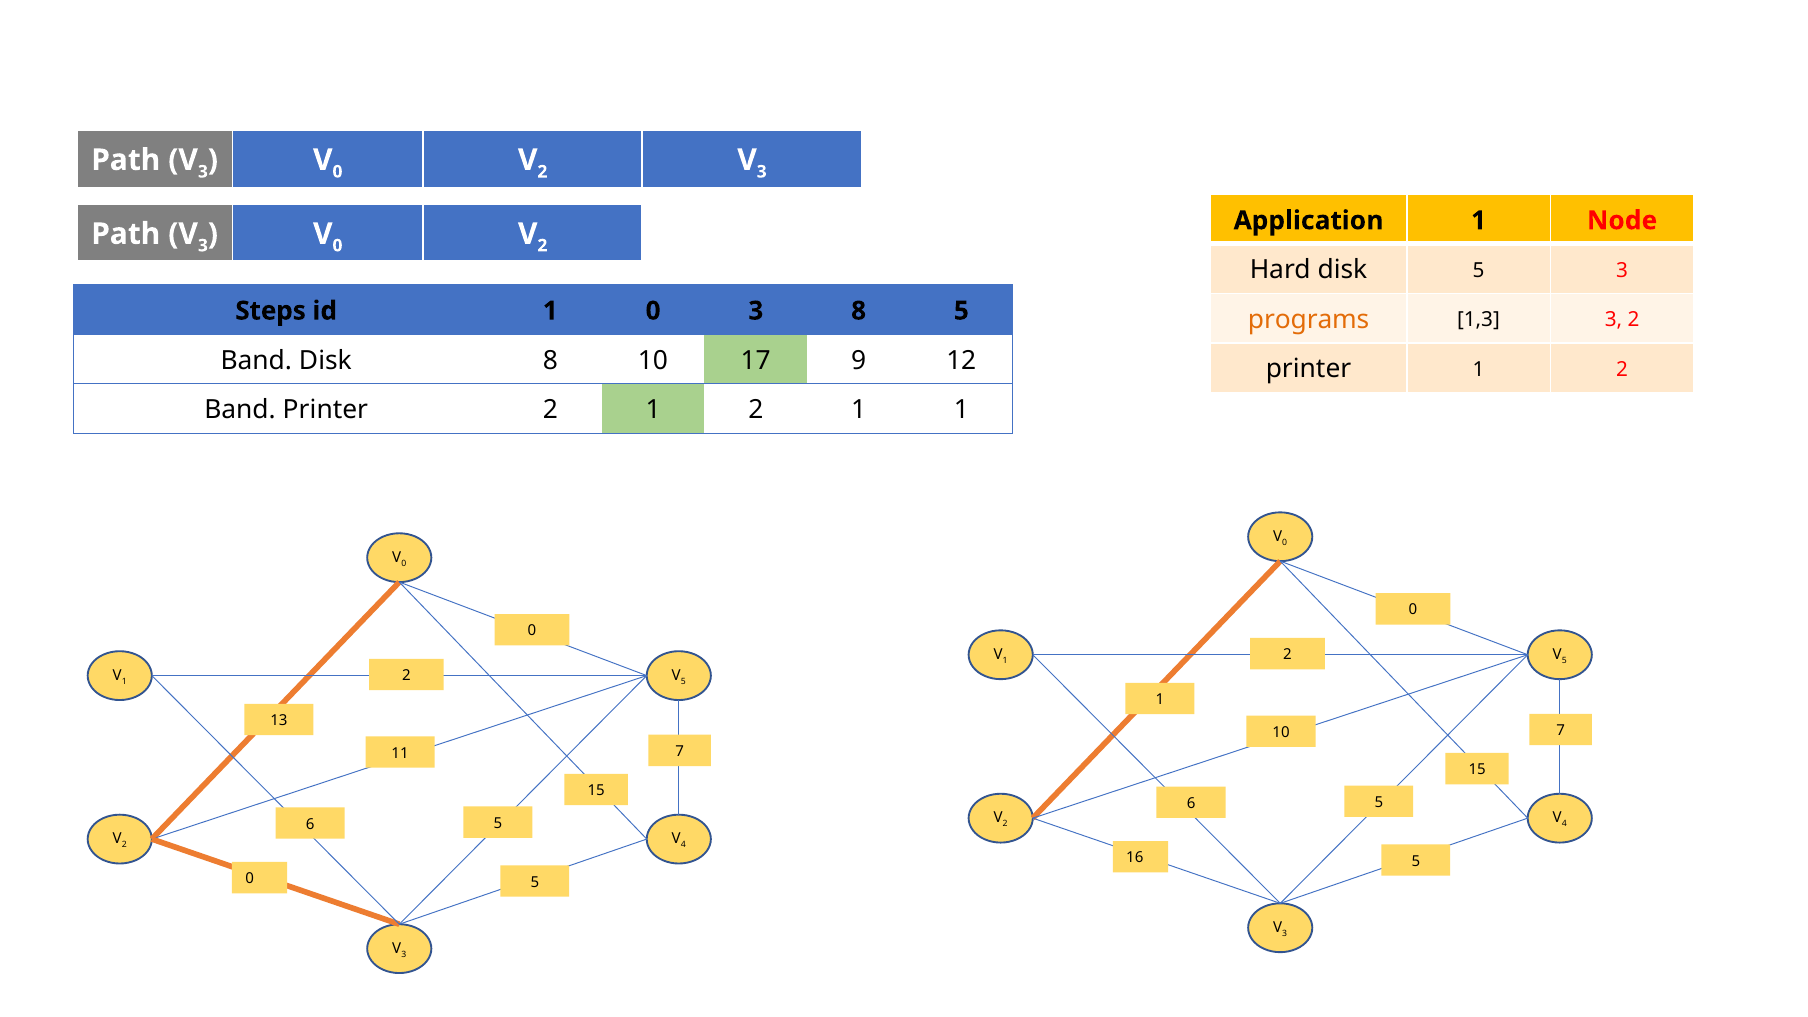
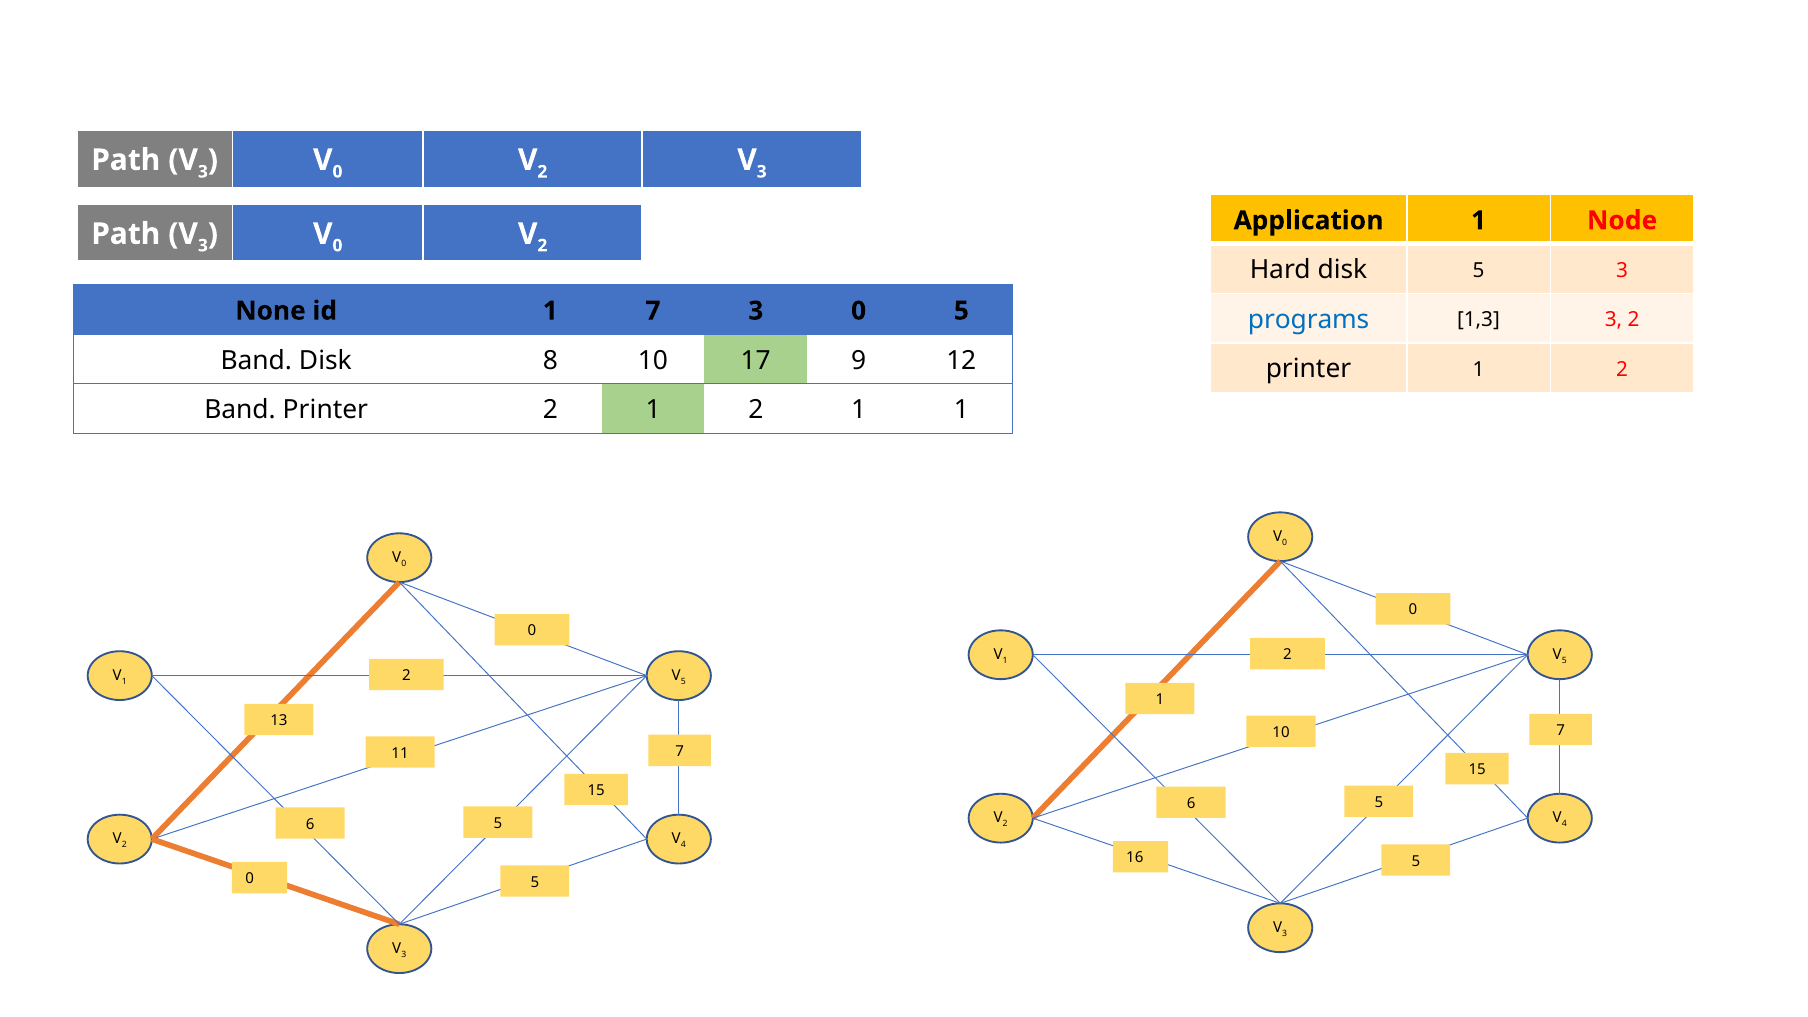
Steps: Steps -> None (271, 311)
1 0: 0 -> 7 (653, 311)
3 8: 8 -> 0 (859, 311)
programs colour: orange -> blue (1309, 320)
